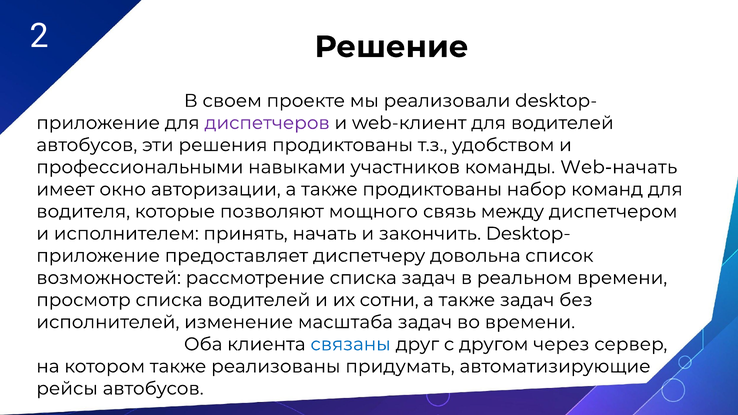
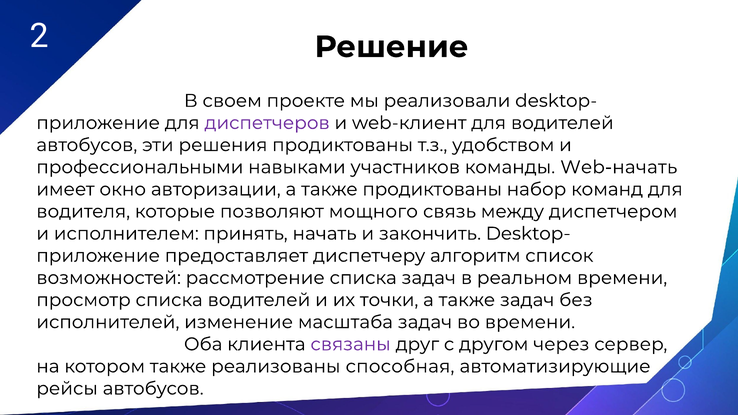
довольна: довольна -> алгоритм (475, 256)
сотни: сотни -> точки (389, 300)
связаны colour: blue -> purple (351, 344)
придумать: придумать -> способная (400, 366)
